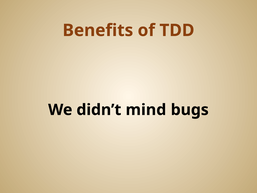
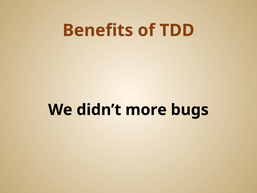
mind: mind -> more (146, 110)
